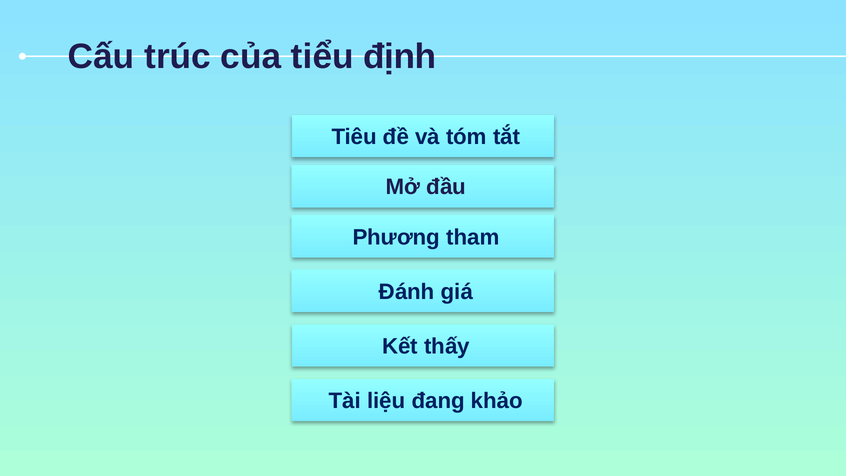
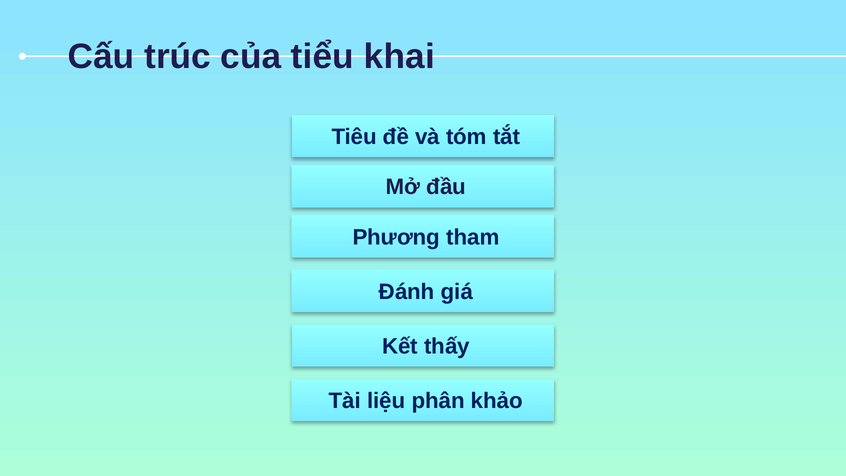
định: định -> khai (399, 57)
đang: đang -> phân (438, 401)
